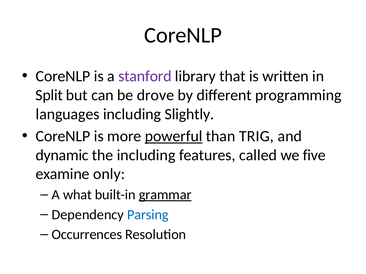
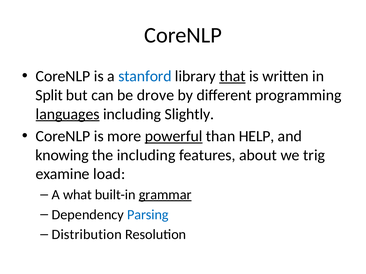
stanford colour: purple -> blue (145, 76)
that underline: none -> present (232, 76)
languages underline: none -> present (68, 114)
TRIG: TRIG -> HELP (257, 136)
dynamic: dynamic -> knowing (62, 155)
called: called -> about (258, 155)
five: five -> trig (314, 155)
only: only -> load (109, 174)
Occurrences: Occurrences -> Distribution (87, 235)
